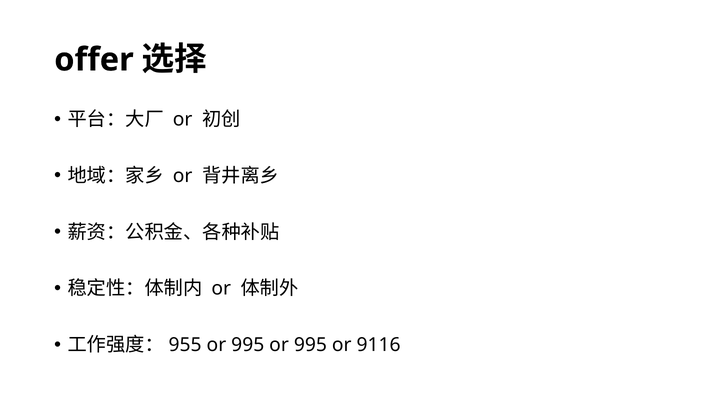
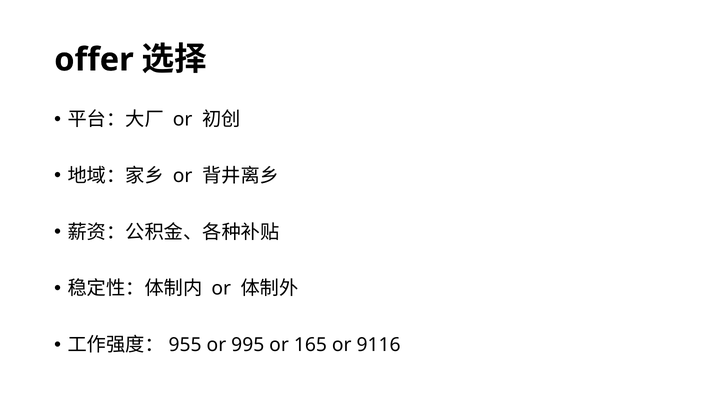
995 or 995: 995 -> 165 (310, 345)
